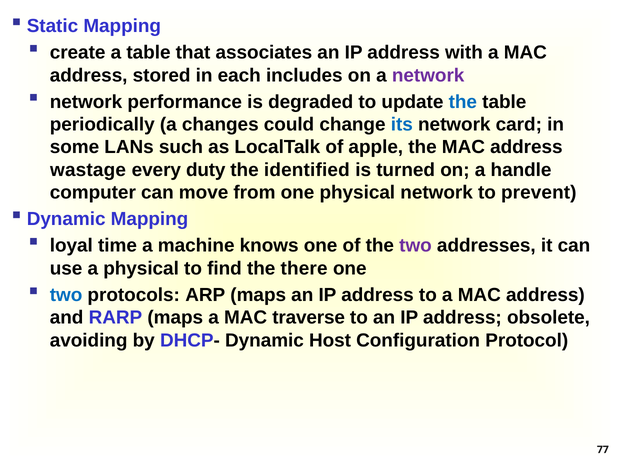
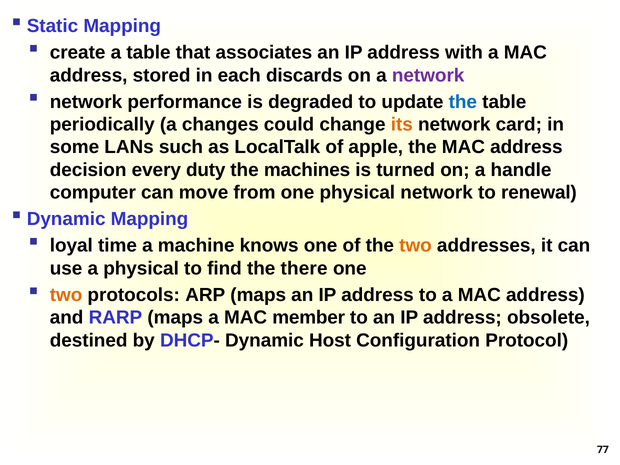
includes: includes -> discards (304, 75)
its colour: blue -> orange (402, 125)
wastage: wastage -> decision (88, 170)
identified: identified -> machines (307, 170)
prevent: prevent -> renewal (539, 193)
two colour: purple -> orange (415, 246)
two colour: blue -> orange (66, 295)
traverse: traverse -> member (309, 318)
avoiding: avoiding -> destined (89, 340)
